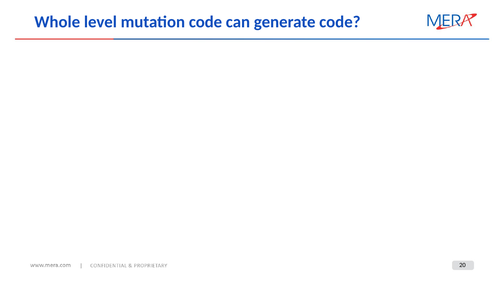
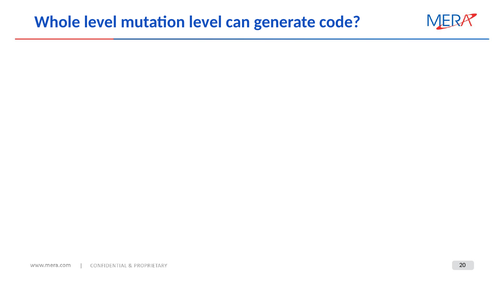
mutation code: code -> level (205, 22)
